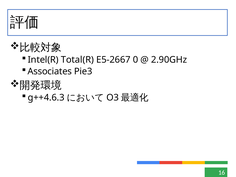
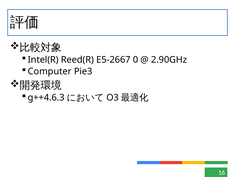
Total(R: Total(R -> Reed(R (77, 60)
Associates: Associates -> Computer (50, 71)
